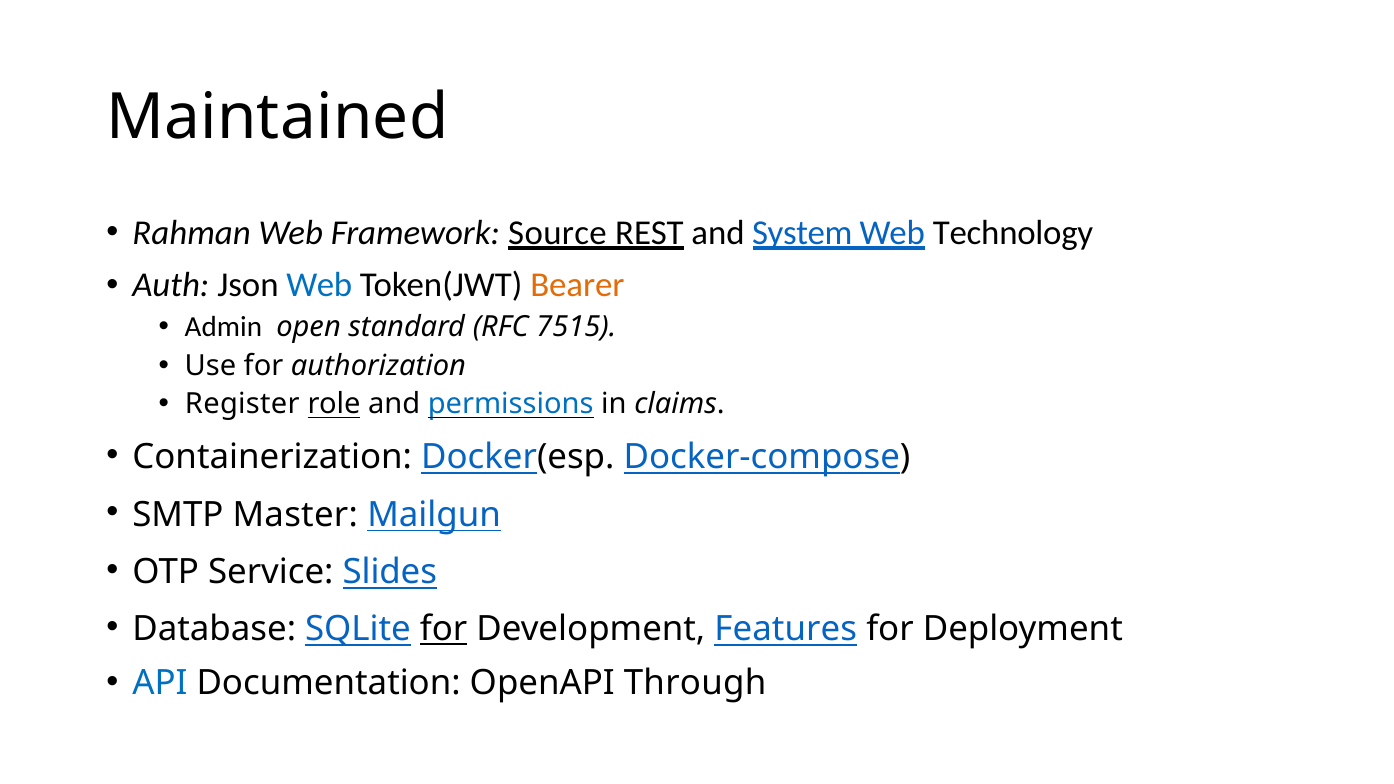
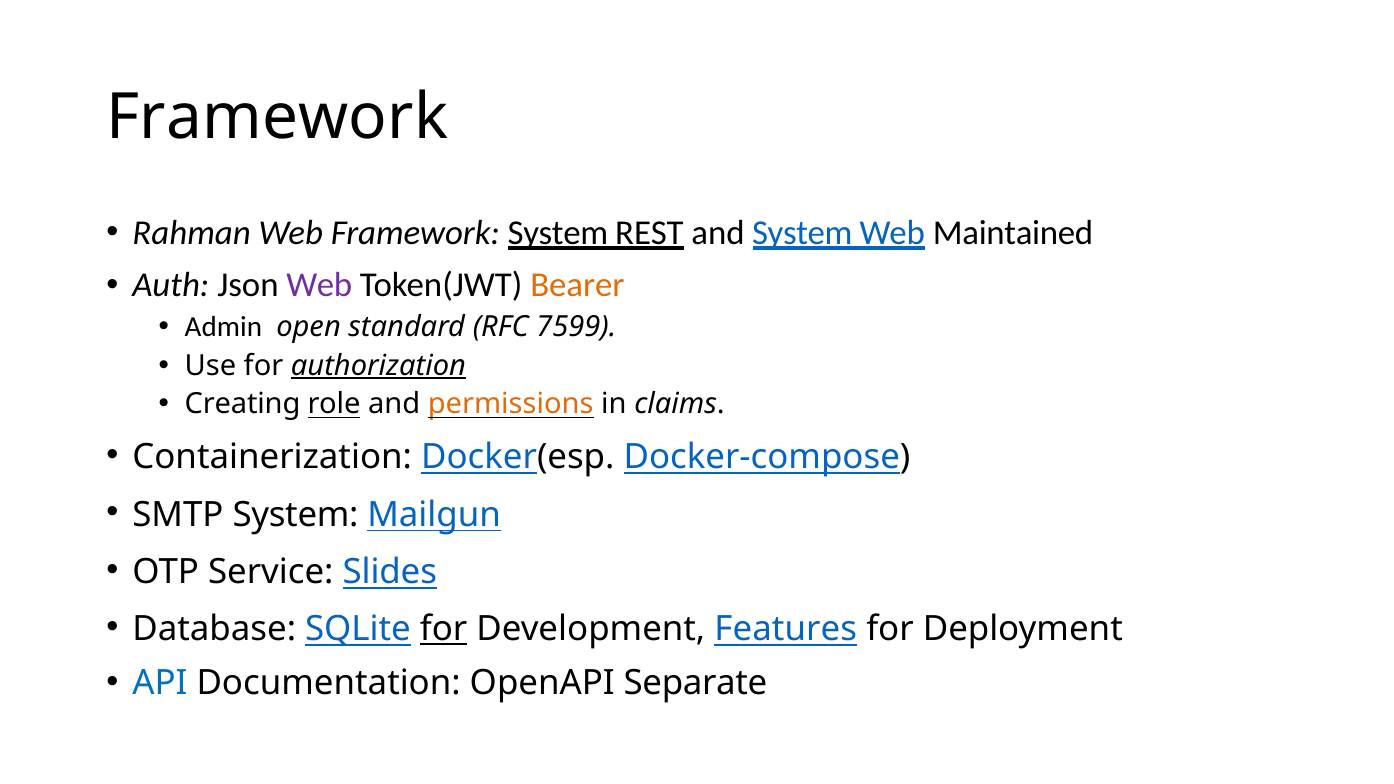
Maintained: Maintained -> Framework (277, 117)
Framework Source: Source -> System (558, 233)
Technology: Technology -> Maintained (1013, 233)
Web colour: blue -> purple (319, 285)
7515: 7515 -> 7599 (576, 327)
authorization underline: none -> present (378, 366)
Register: Register -> Creating (243, 404)
permissions colour: blue -> orange (511, 404)
SMTP Master: Master -> System (296, 515)
Through: Through -> Separate (695, 683)
